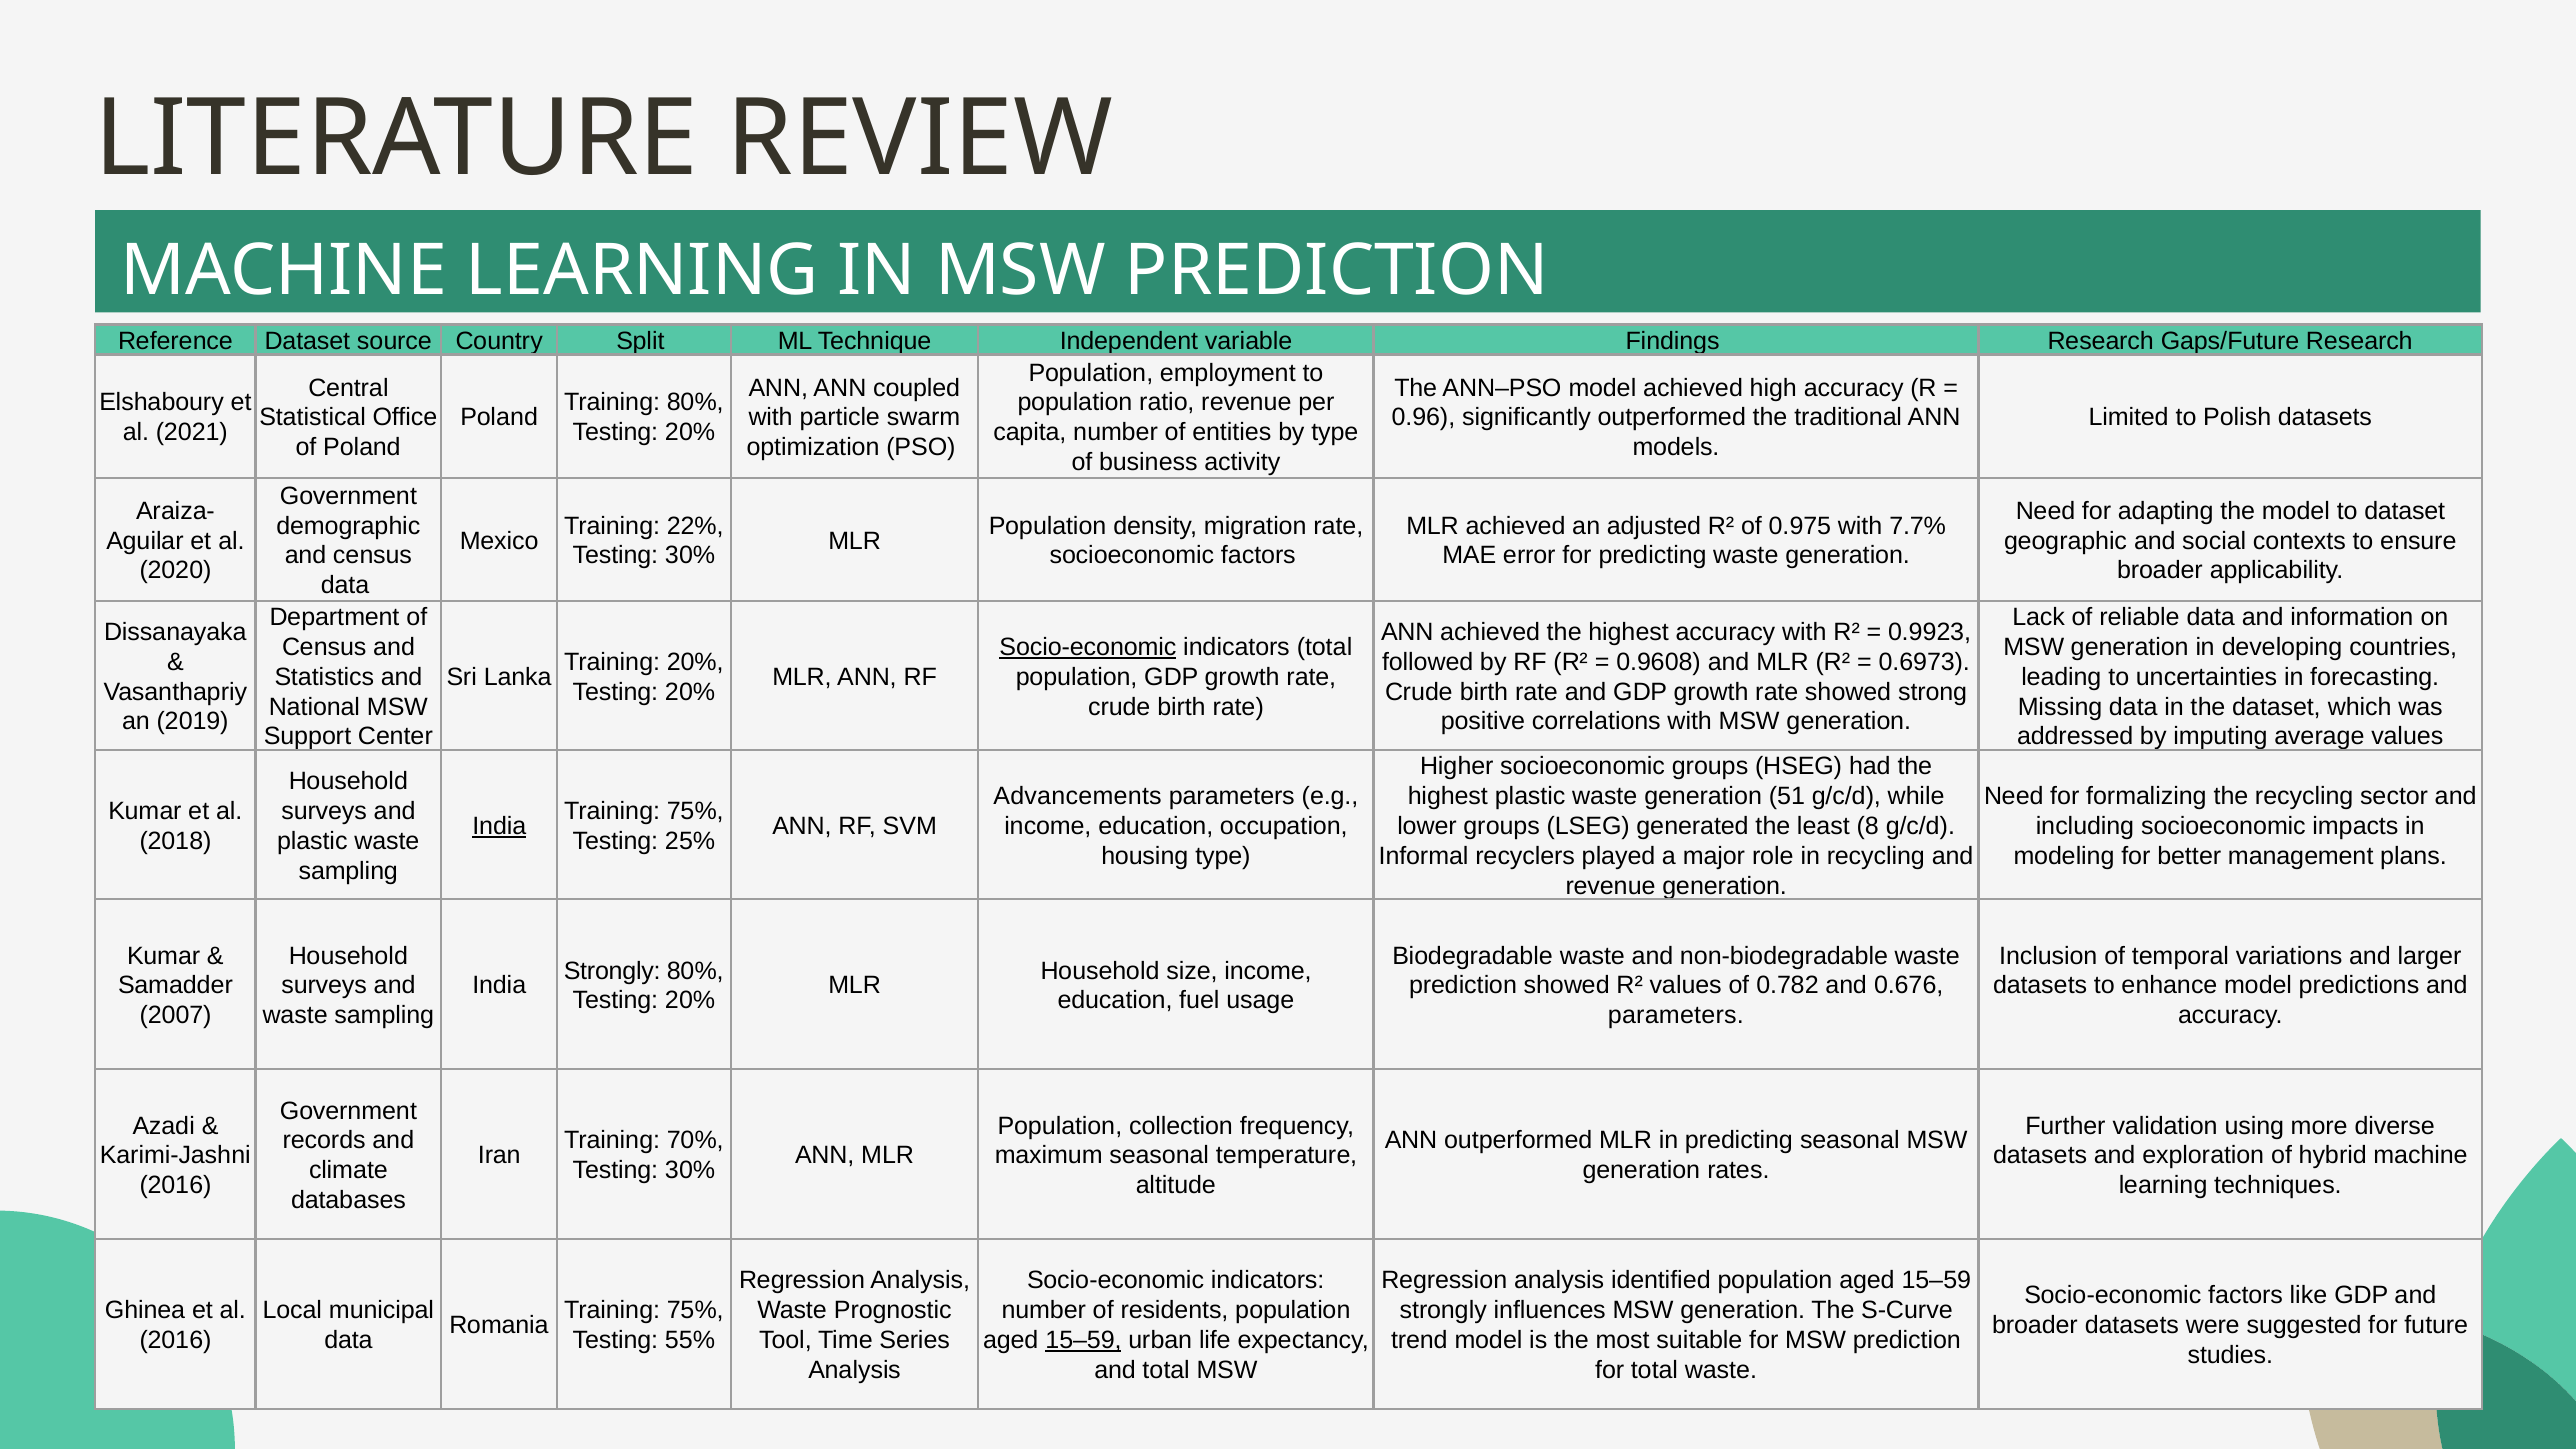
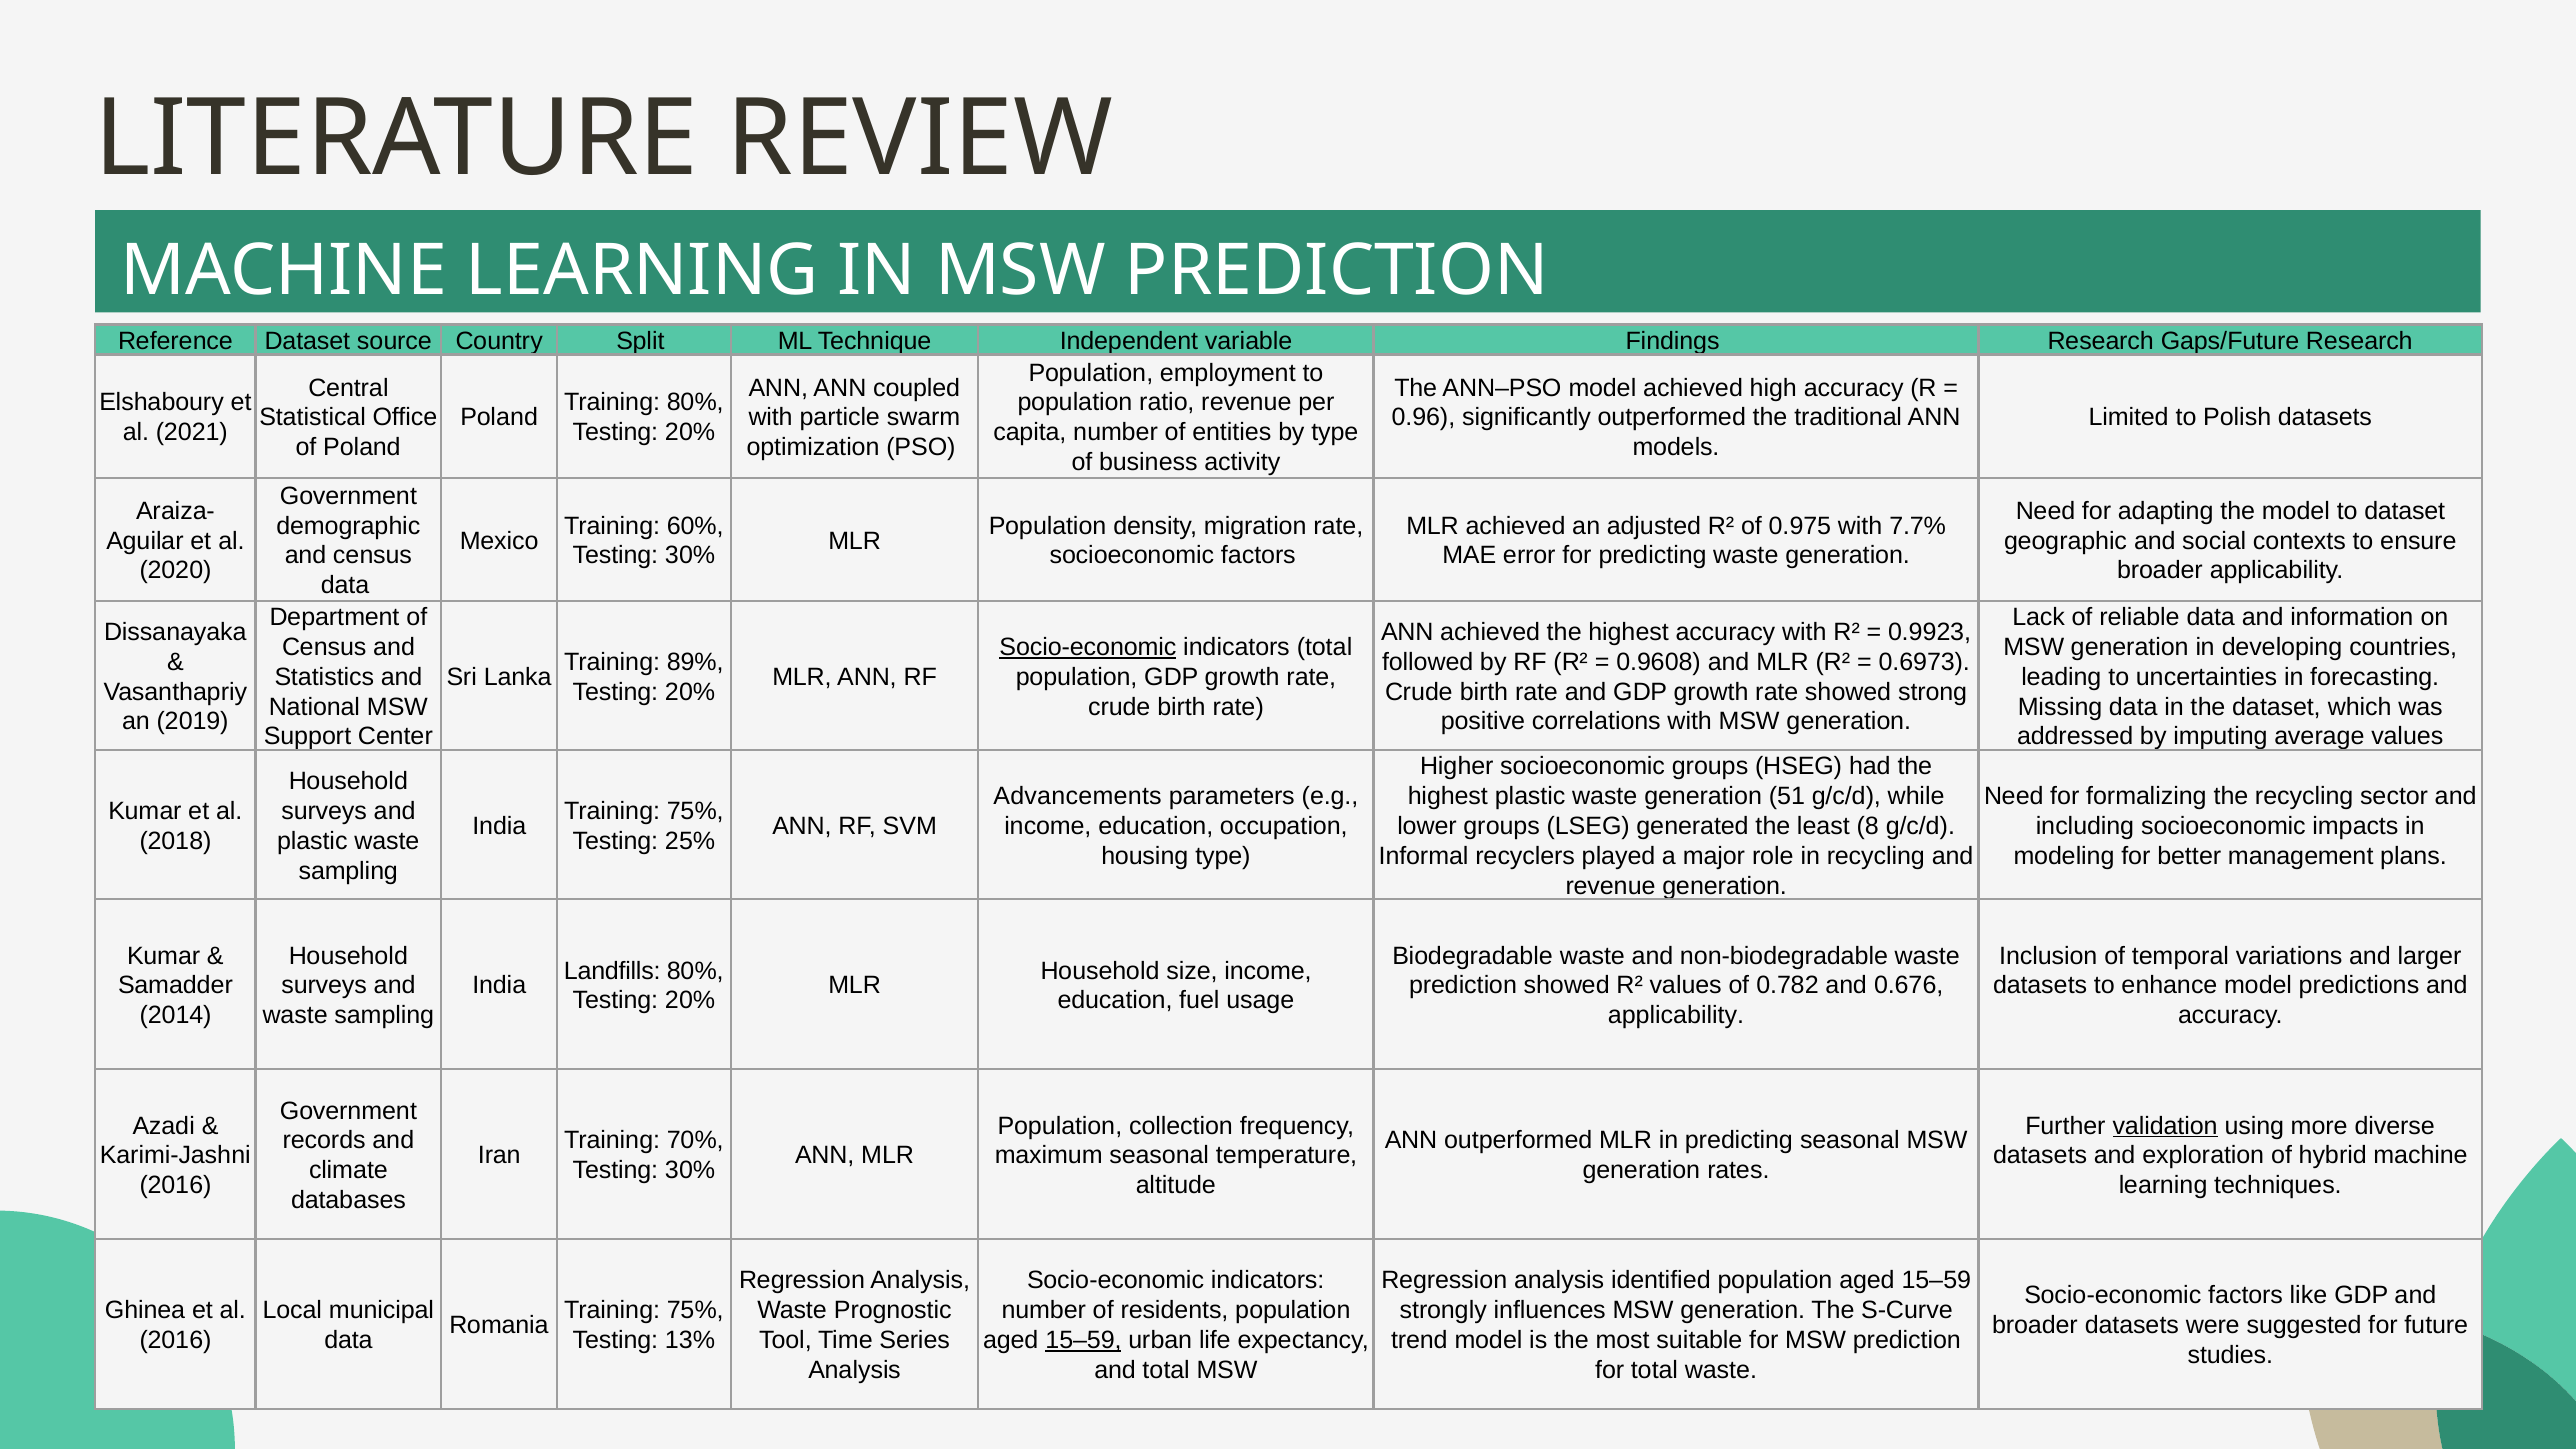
22%: 22% -> 60% (695, 526)
Training 20%: 20% -> 89% (695, 662)
India underline: present -> none (499, 826)
Strongly: Strongly -> Landfills (612, 971)
2007: 2007 -> 2014 (176, 1016)
parameters: parameters -> applicability (1676, 1016)
validation underline: none -> present (2165, 1126)
55%: 55% -> 13% (690, 1340)
